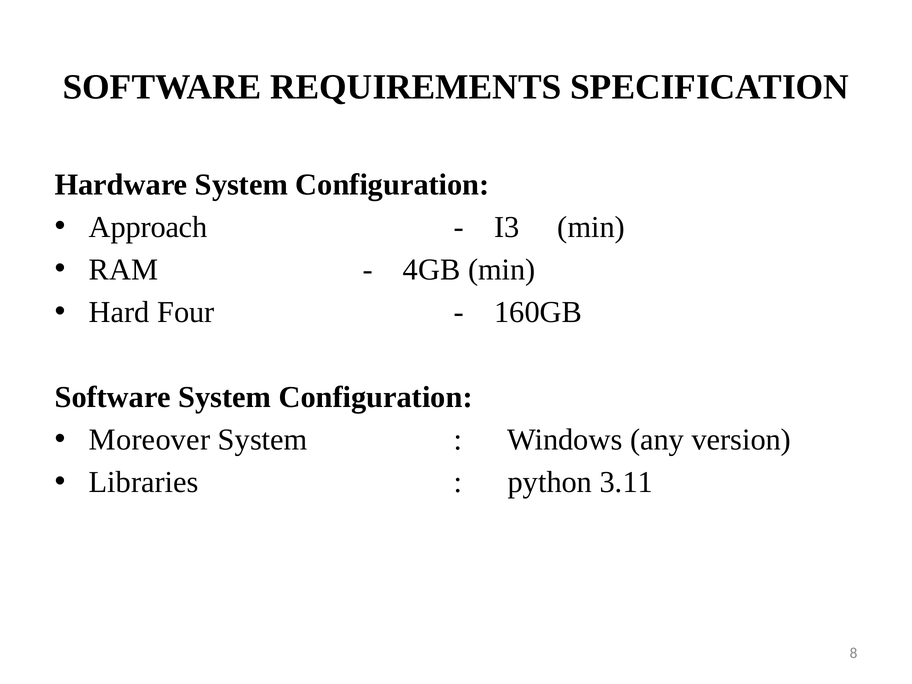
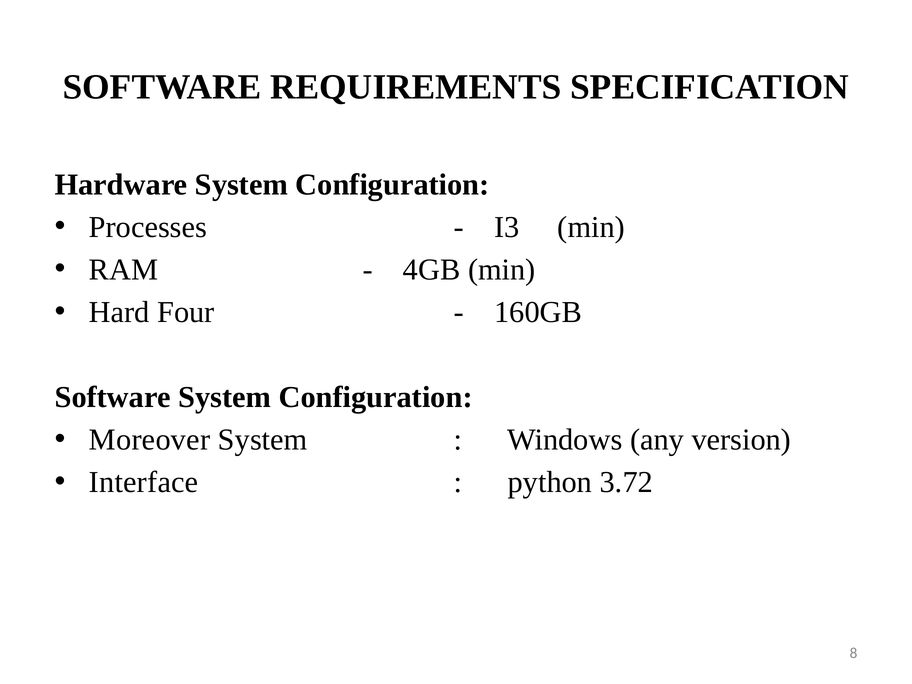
Approach: Approach -> Processes (148, 227)
Libraries: Libraries -> Interface (144, 482)
3.11: 3.11 -> 3.72 (626, 482)
